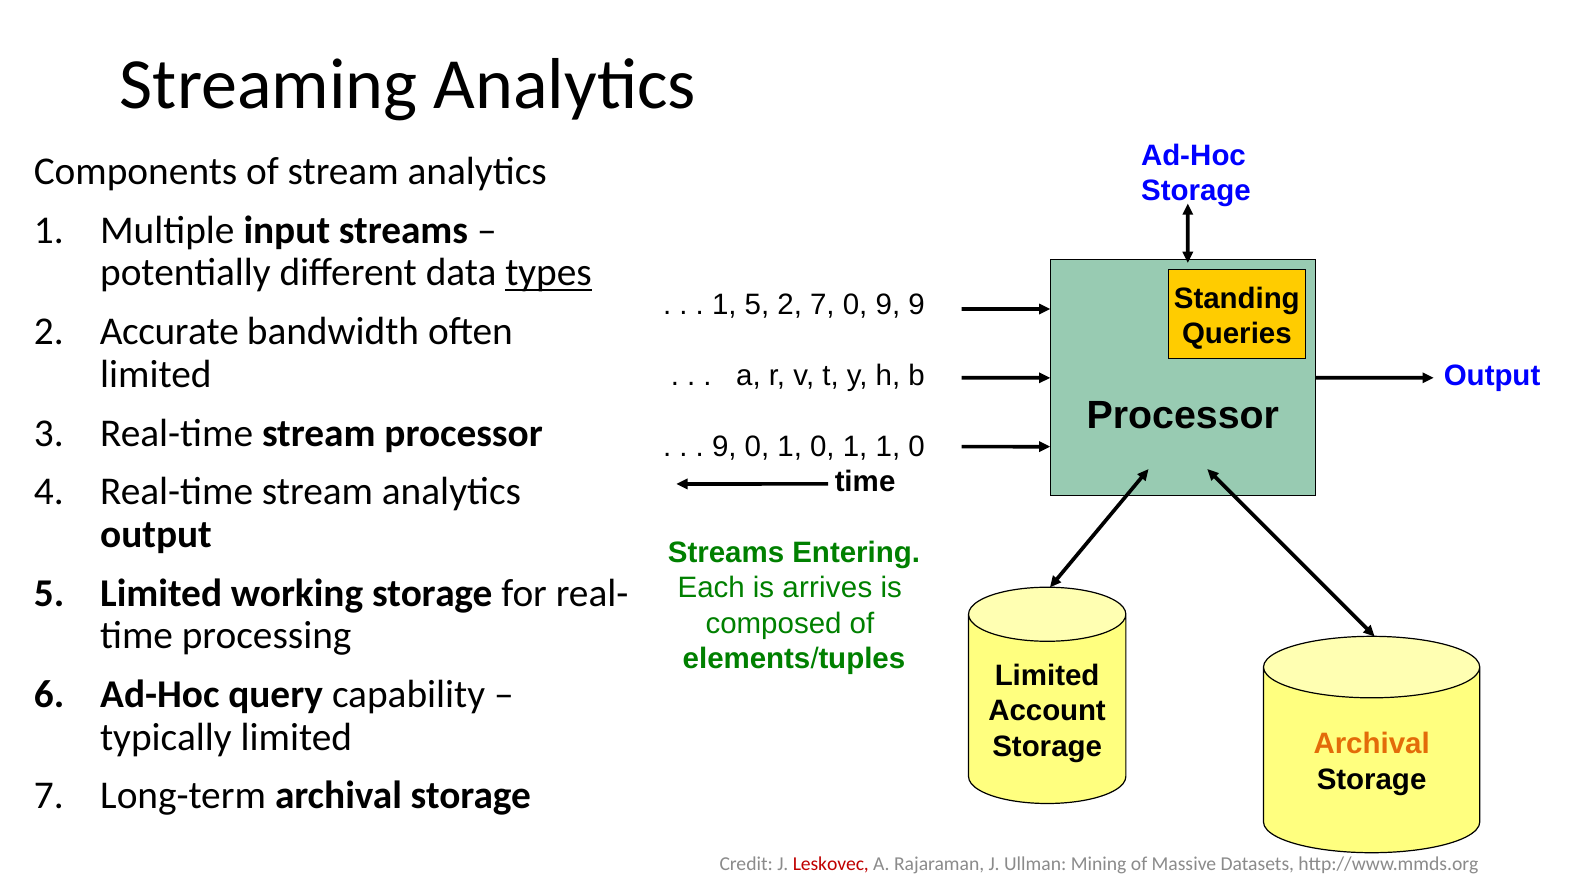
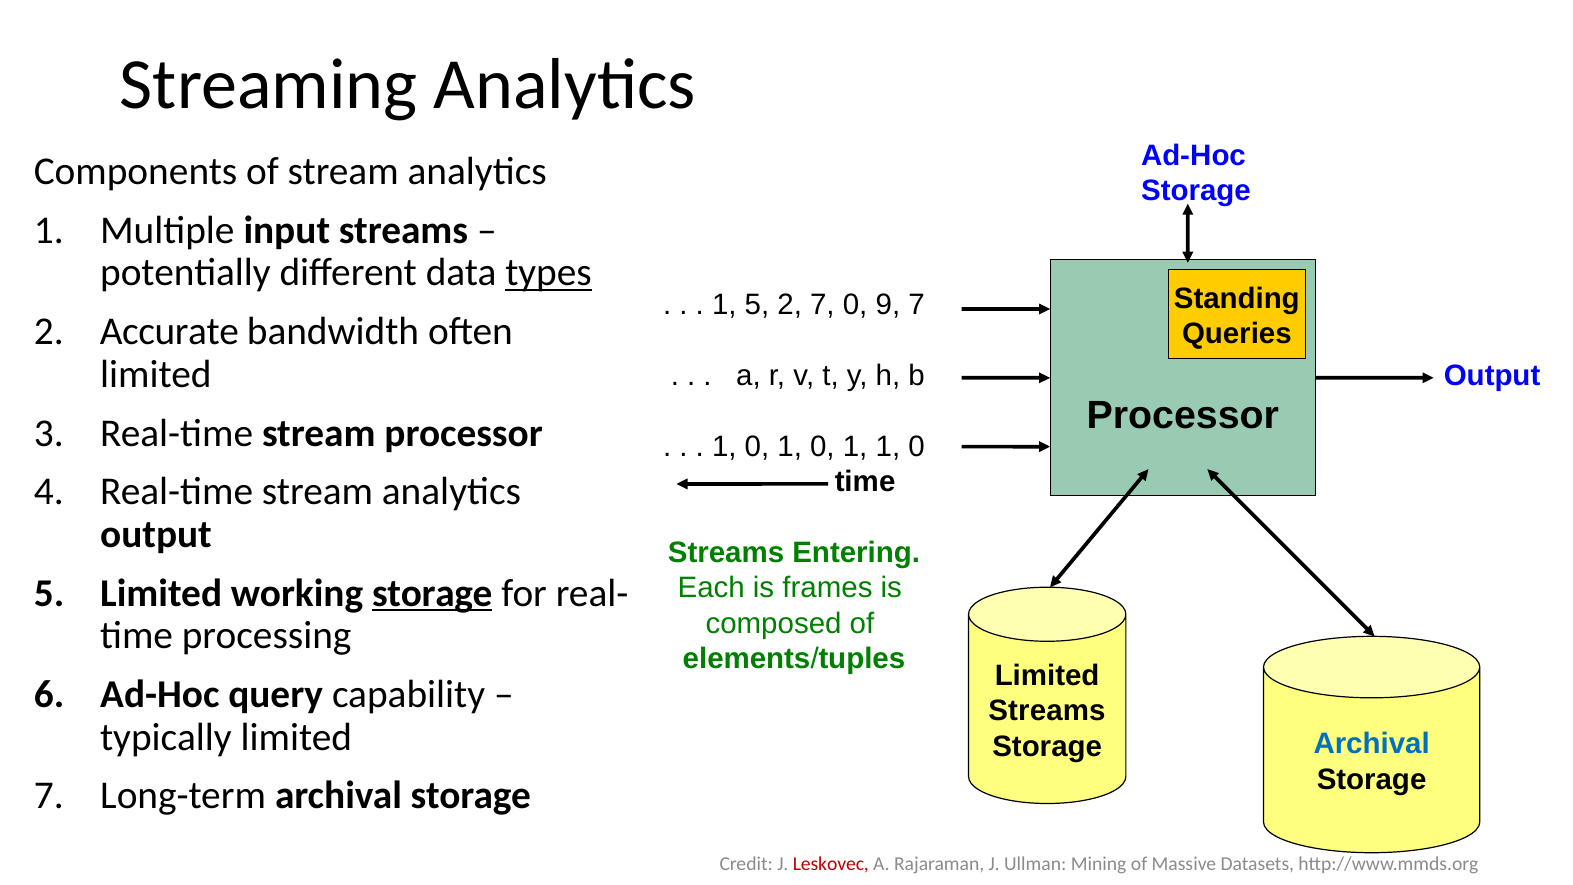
9 9: 9 -> 7 (917, 305)
9: 9 -> 1 (724, 447)
arrives: arrives -> frames (827, 588)
storage underline: none -> present (432, 593)
Account: Account -> Streams (1047, 711)
Archival colour: orange -> blue (1372, 744)
